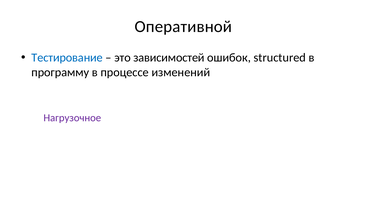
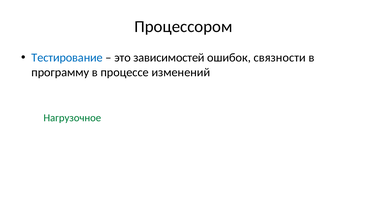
Оперативной: Оперативной -> Процессором (183, 27)
structured: structured -> связности (280, 58)
Нагрузочное colour: purple -> green (72, 118)
